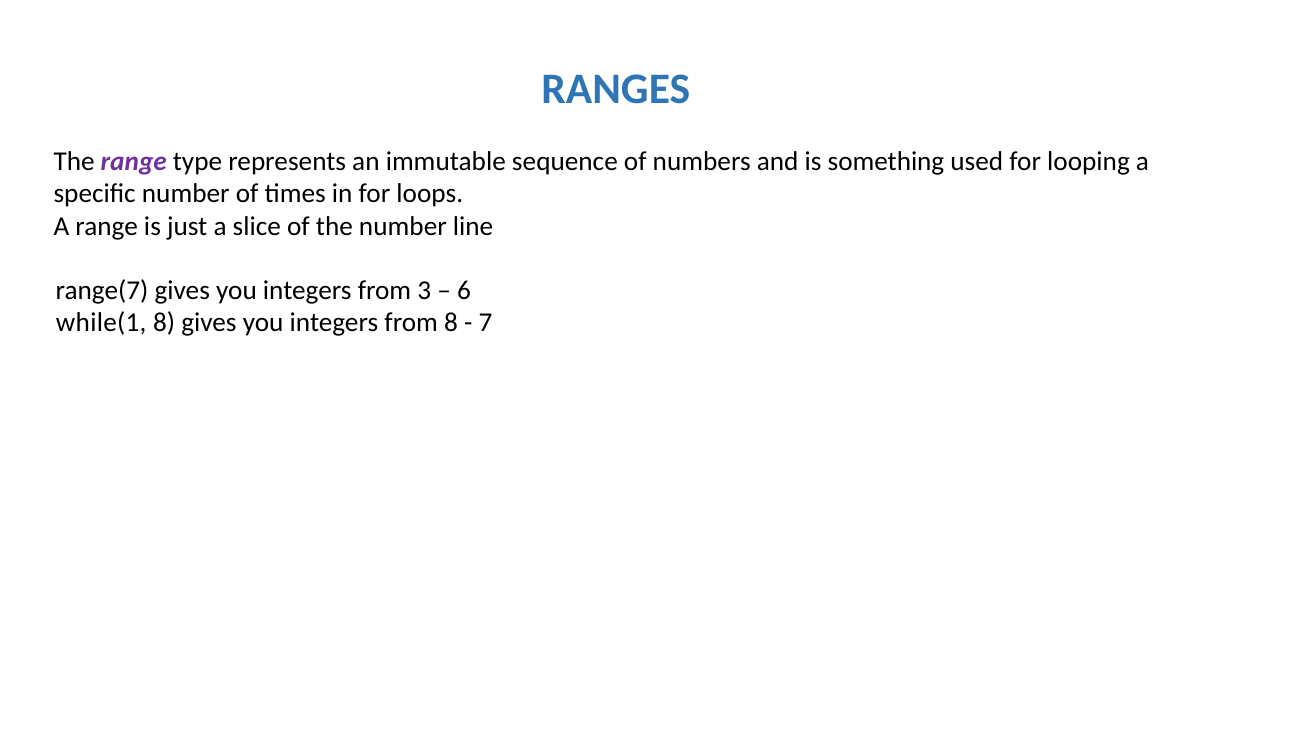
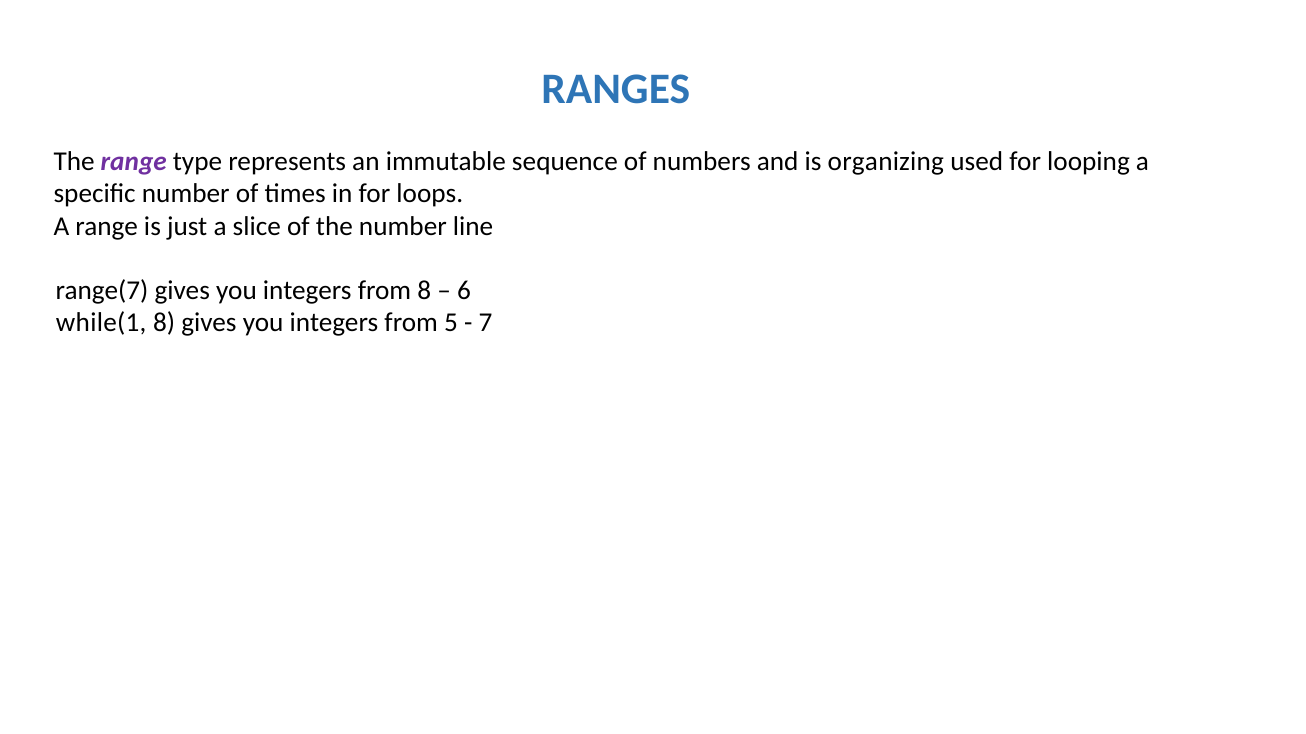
something: something -> organizing (886, 161)
from 3: 3 -> 8 (424, 290)
from 8: 8 -> 5 (451, 323)
